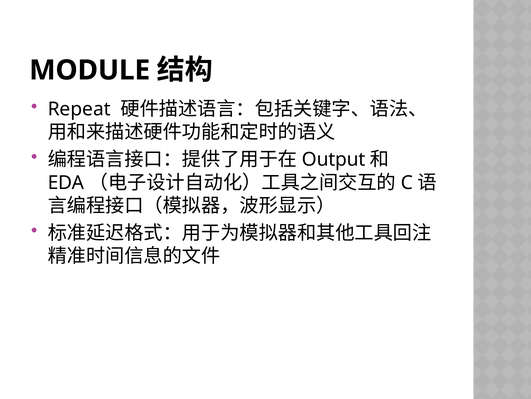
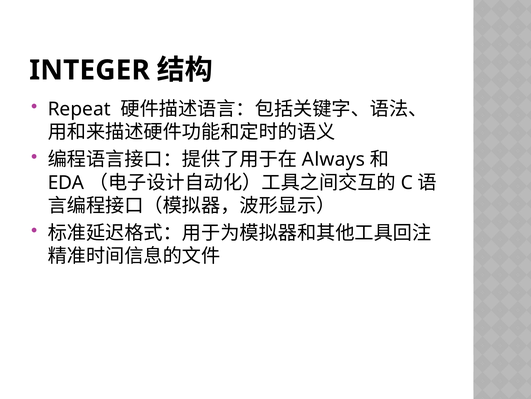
MODULE: MODULE -> INTEGER (90, 70)
Output: Output -> Always (333, 159)
